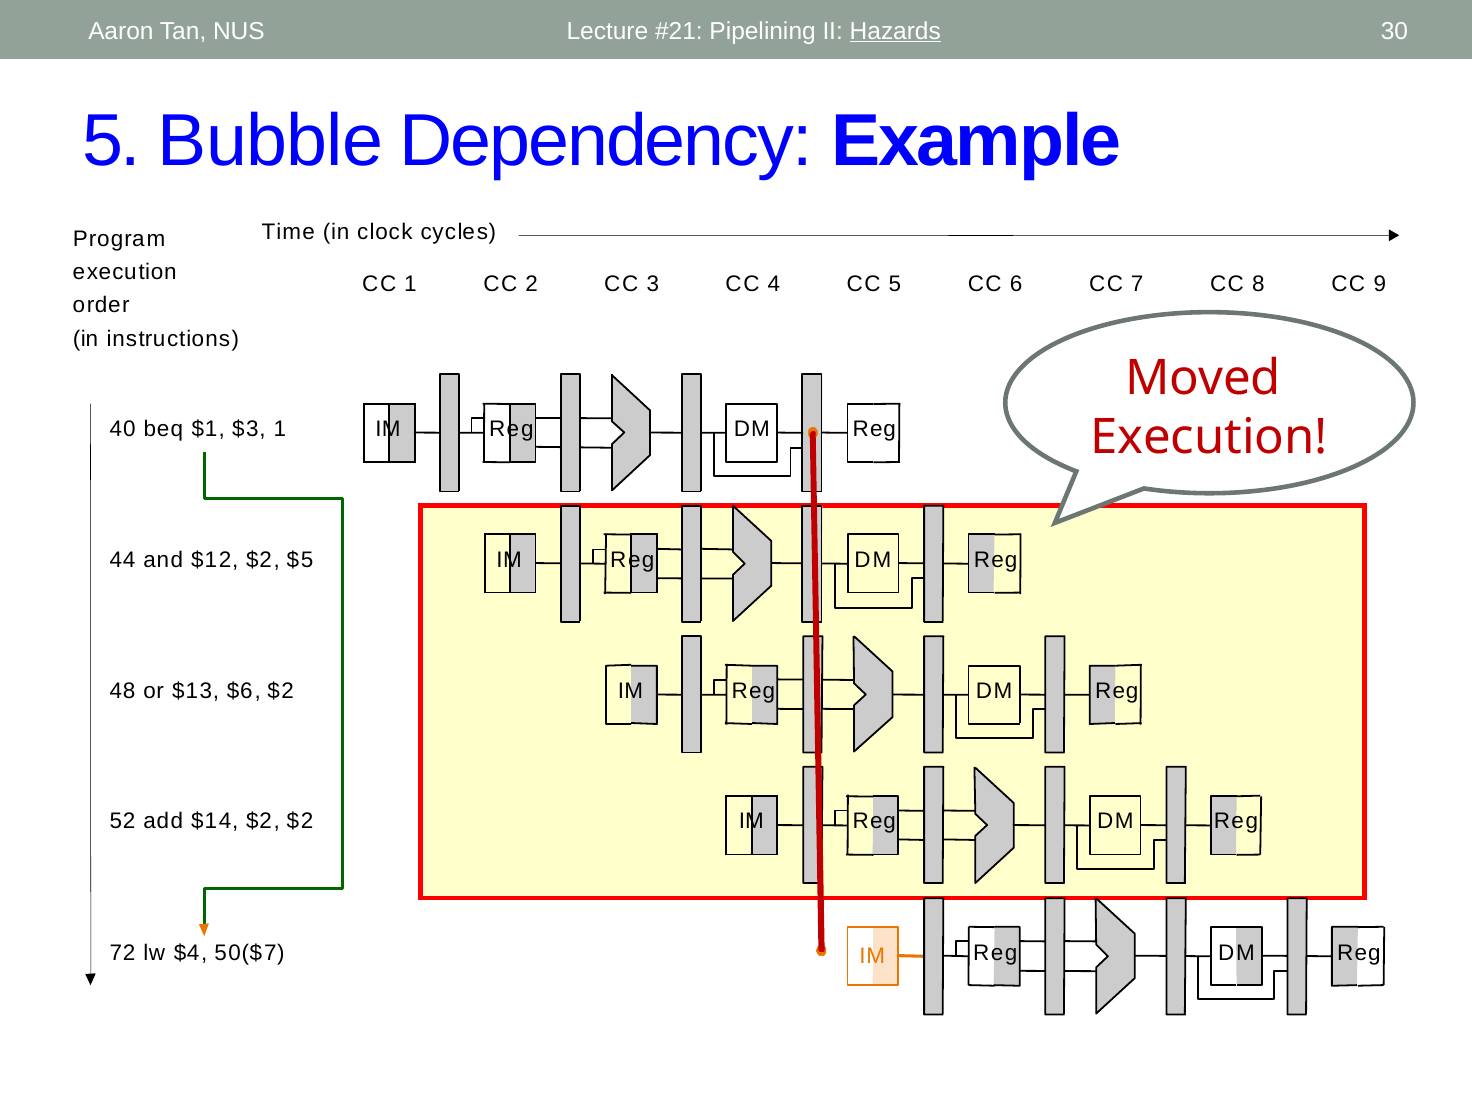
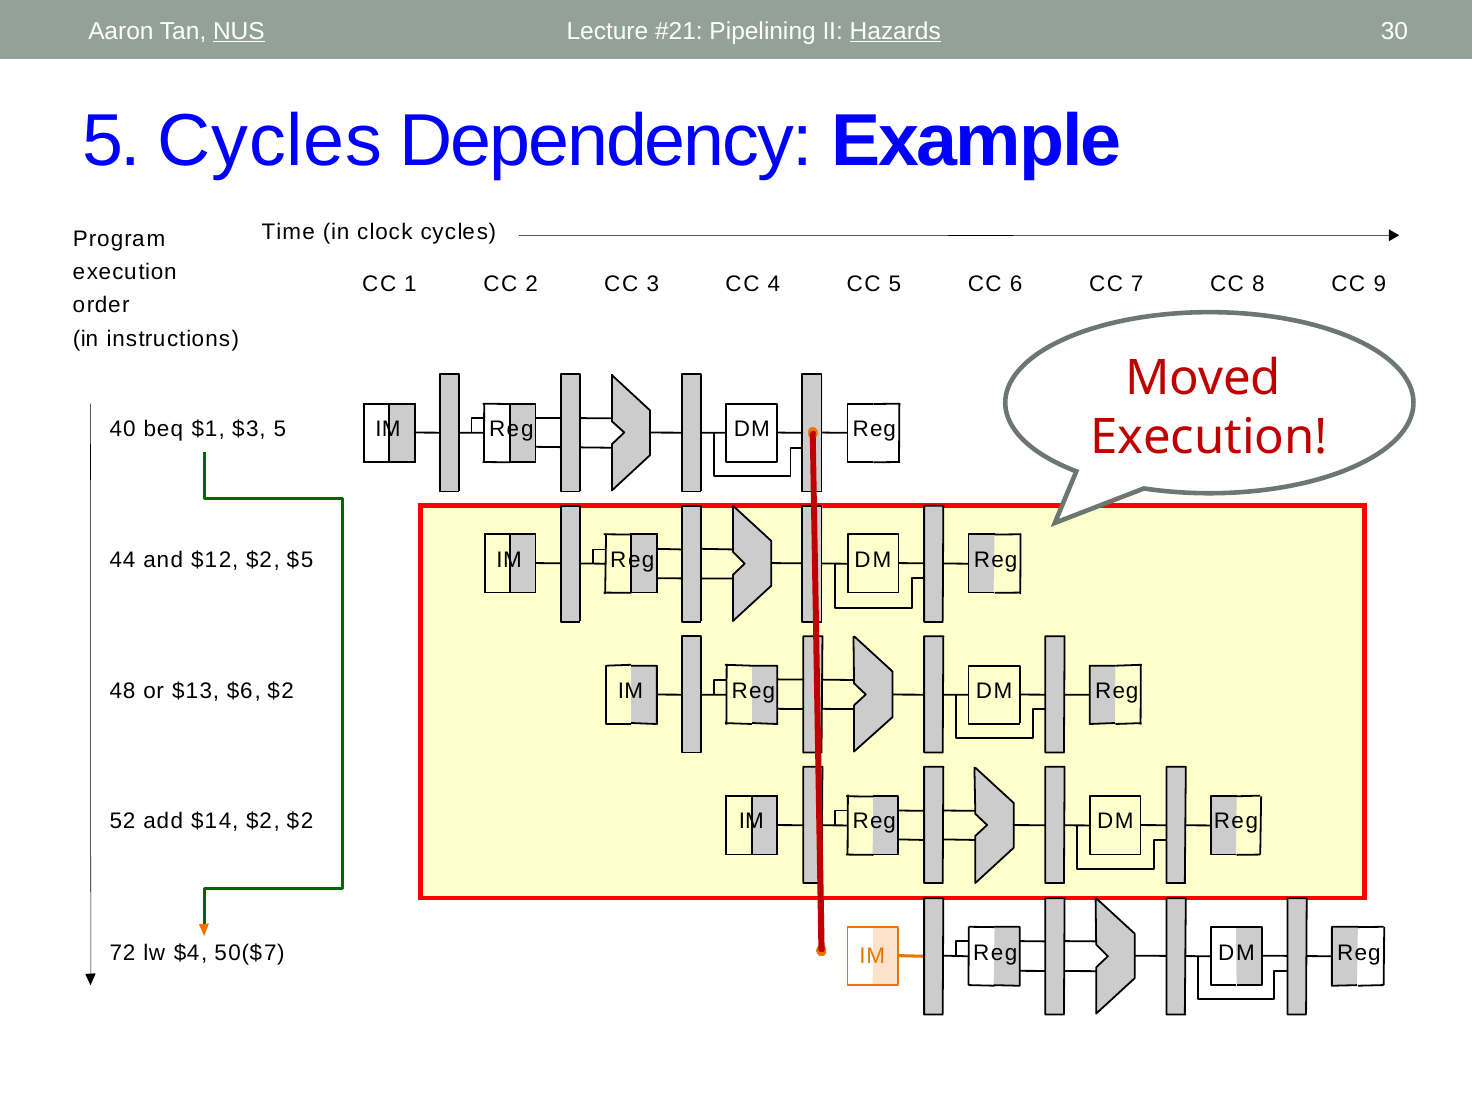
NUS underline: none -> present (239, 31)
5 Bubble: Bubble -> Cycles (270, 141)
1: 1 -> 5 (280, 429)
